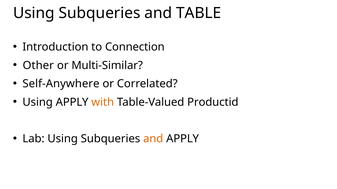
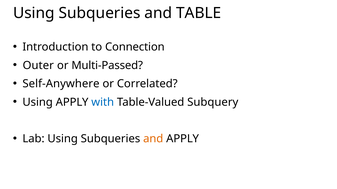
Other: Other -> Outer (38, 66)
Multi-Similar: Multi-Similar -> Multi-Passed (107, 66)
with colour: orange -> blue (103, 102)
Productid: Productid -> Subquery (213, 102)
